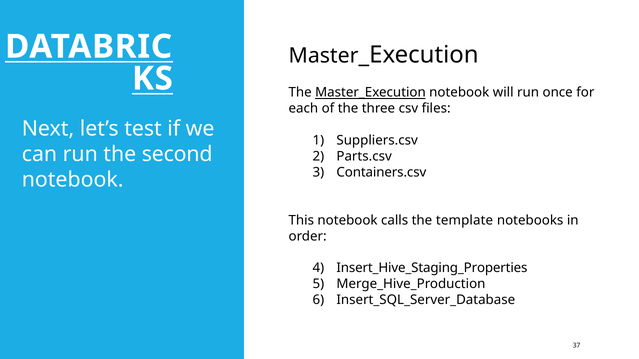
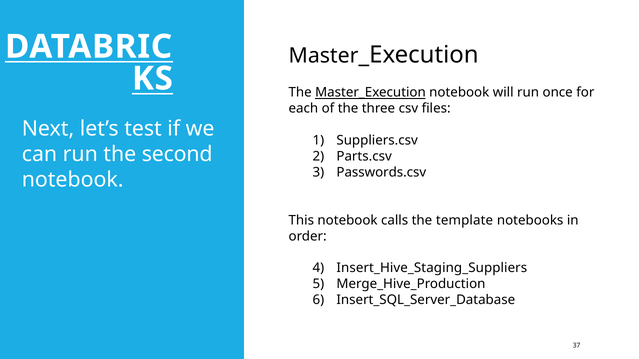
Containers.csv: Containers.csv -> Passwords.csv (381, 173)
Insert_Hive_Staging_Properties: Insert_Hive_Staging_Properties -> Insert_Hive_Staging_Suppliers (432, 268)
